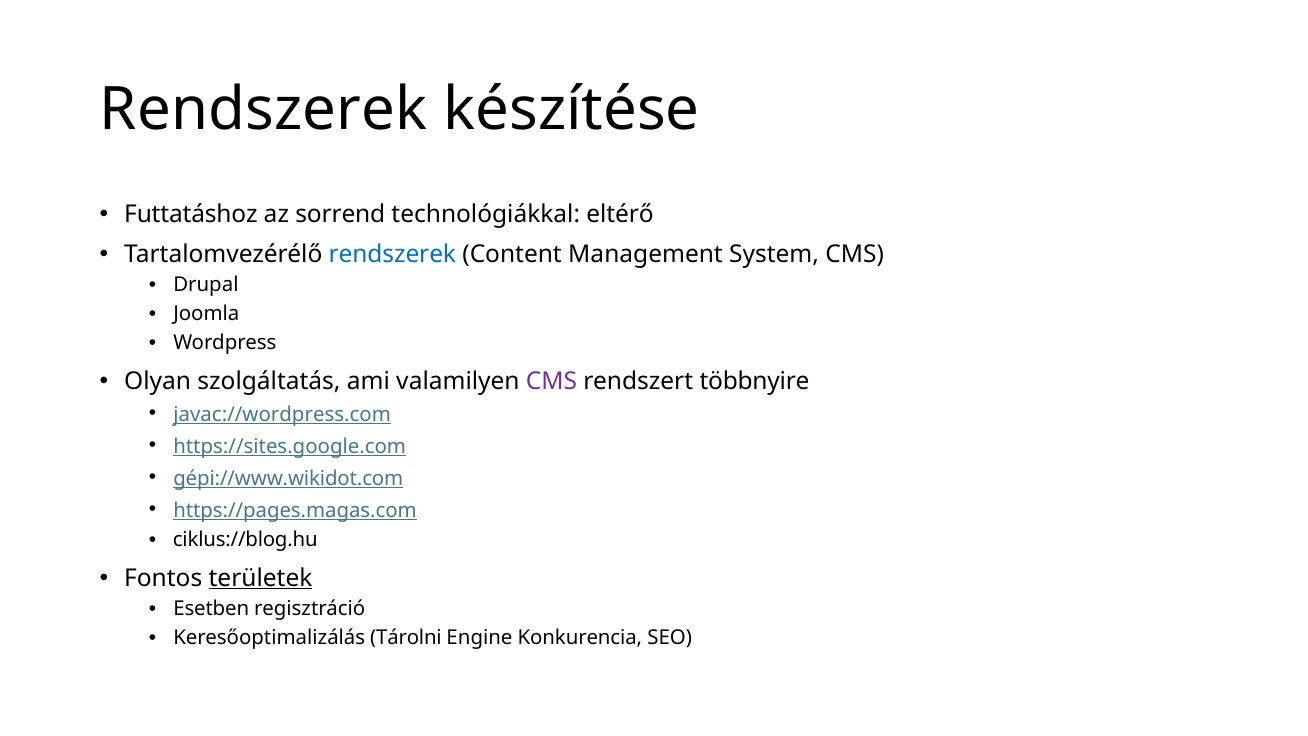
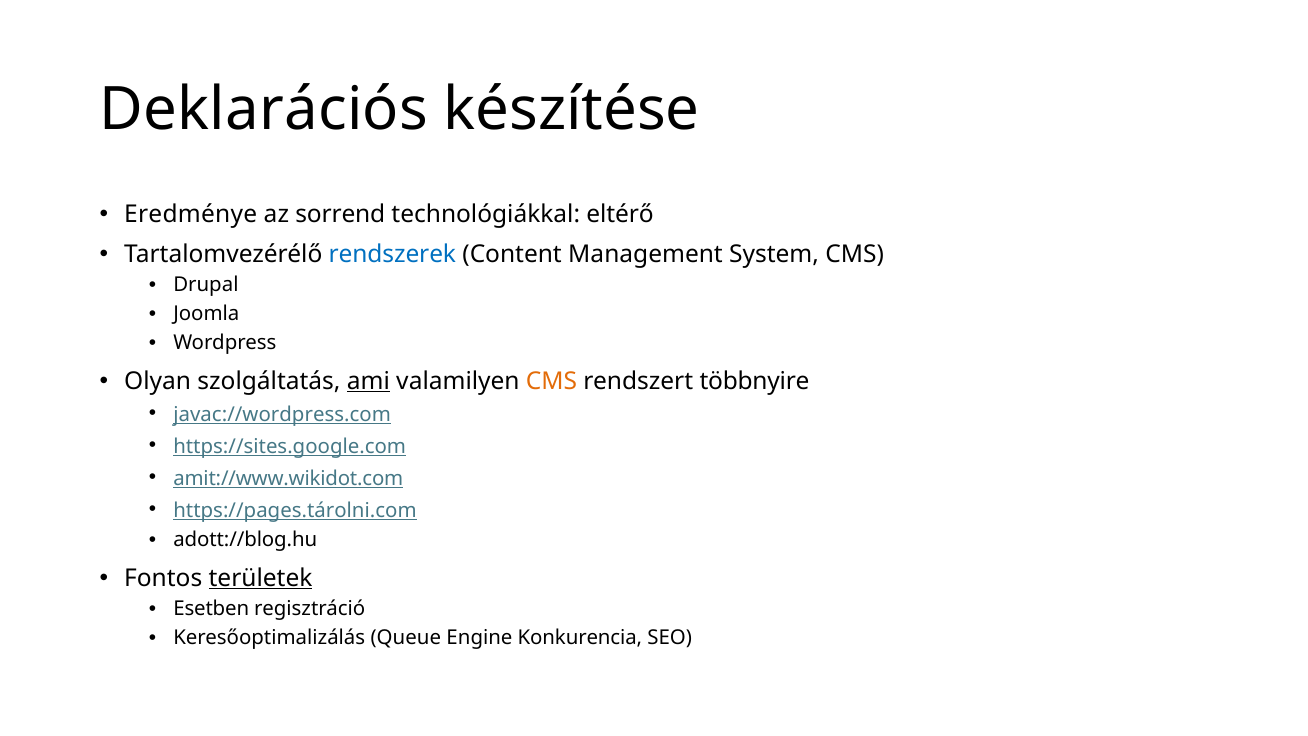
Rendszerek: Rendszerek -> Deklarációs (264, 110)
Futtatáshoz: Futtatáshoz -> Eredménye (191, 214)
ami underline: none -> present (368, 381)
CMS colour: purple -> orange (552, 381)
gépi://www.wikidot.com: gépi://www.wikidot.com -> amit://www.wikidot.com (288, 478)
https://pages.magas.com: https://pages.magas.com -> https://pages.tárolni.com (295, 510)
ciklus://blog.hu: ciklus://blog.hu -> adott://blog.hu (245, 540)
Tárolni: Tárolni -> Queue (406, 638)
